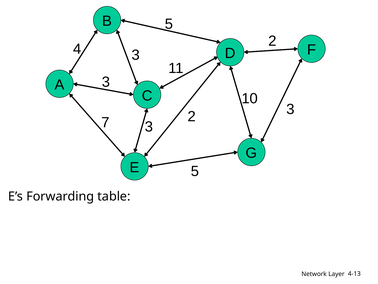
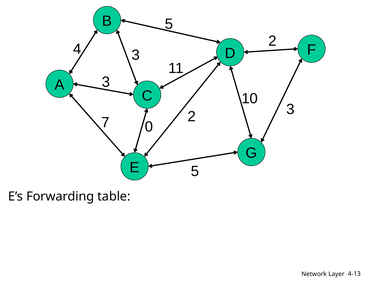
7 3: 3 -> 0 (149, 127)
